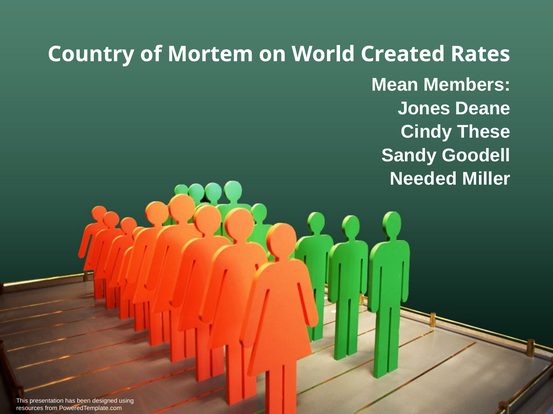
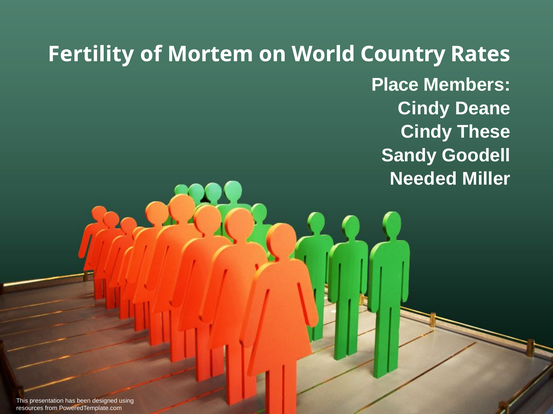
Country: Country -> Fertility (91, 54)
Created: Created -> Country (403, 54)
Mean: Mean -> Place (395, 85)
Jones: Jones -> Cindy (424, 108)
